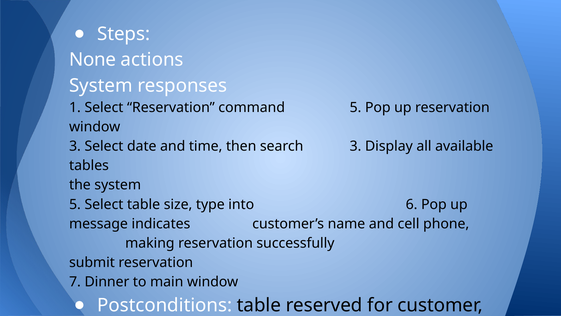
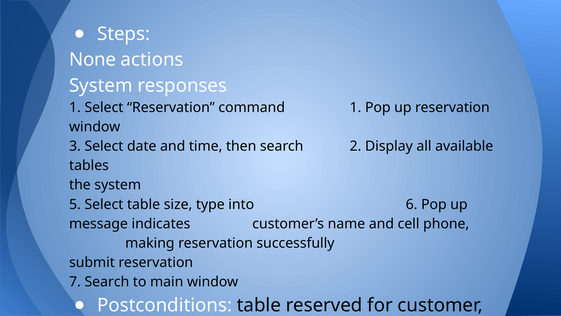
command 5: 5 -> 1 (356, 107)
search 3: 3 -> 2 (356, 146)
7 Dinner: Dinner -> Search (107, 281)
